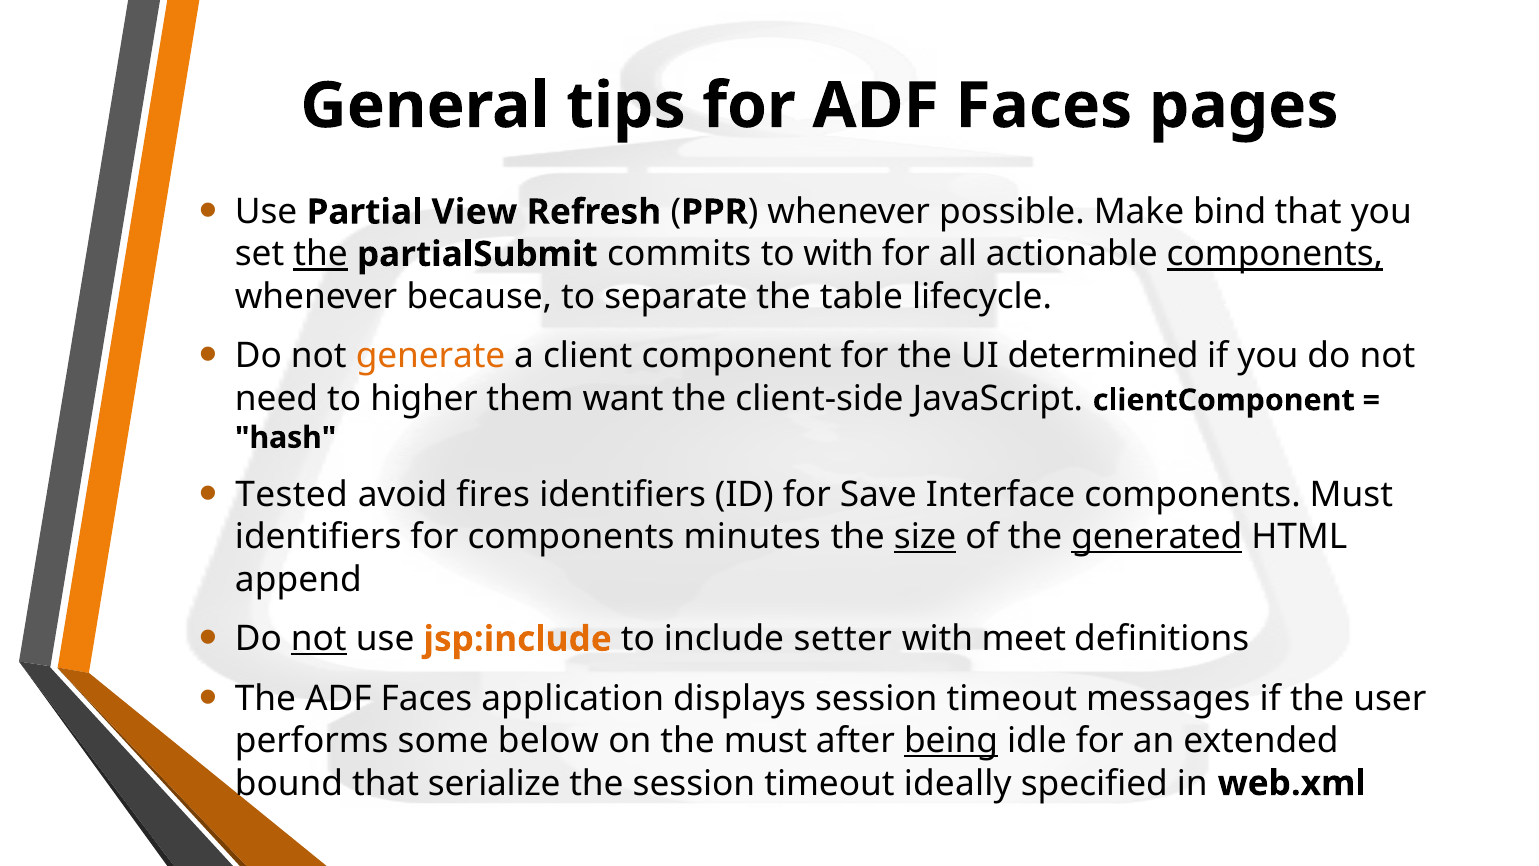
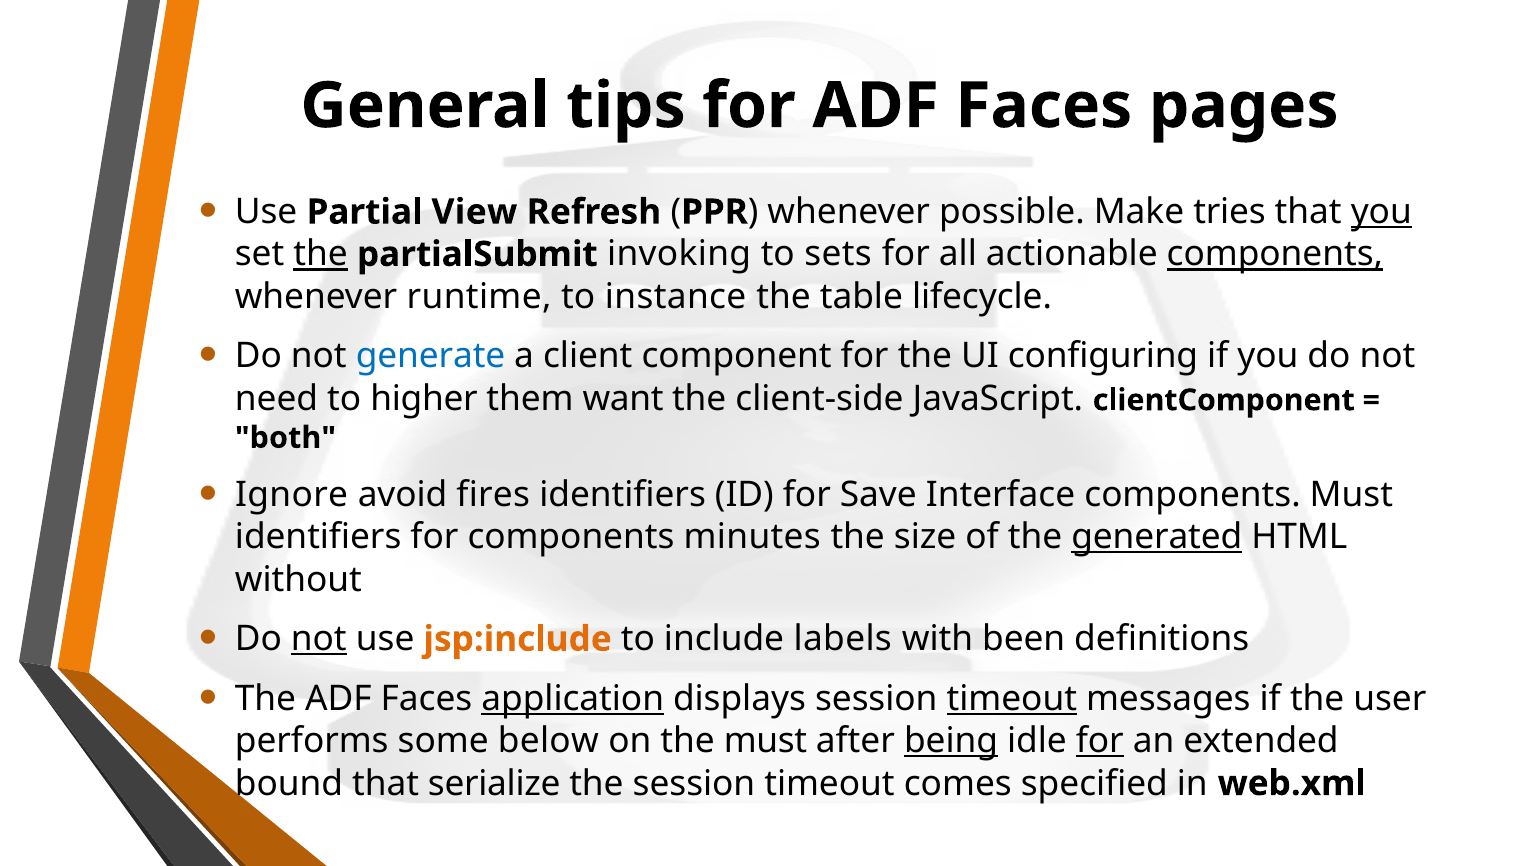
bind: bind -> tries (1230, 212)
you underline: none -> present (1381, 212)
commits: commits -> invoking (679, 254)
to with: with -> sets (838, 254)
because: because -> runtime (479, 297)
separate: separate -> instance (676, 297)
generate colour: orange -> blue (431, 356)
determined: determined -> configuring (1103, 356)
hash: hash -> both (285, 438)
Tested: Tested -> Ignore (292, 495)
size underline: present -> none (925, 537)
append: append -> without (298, 579)
setter: setter -> labels (843, 639)
meet: meet -> been (1024, 639)
application underline: none -> present (573, 698)
timeout underline: none -> present (1012, 698)
for underline: none -> present (1100, 741)
ideally: ideally -> comes (958, 783)
